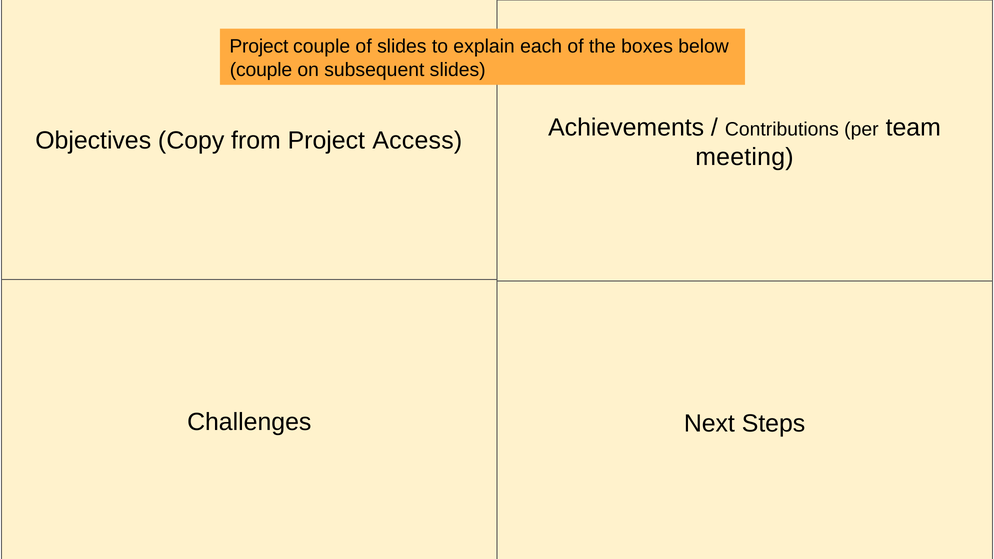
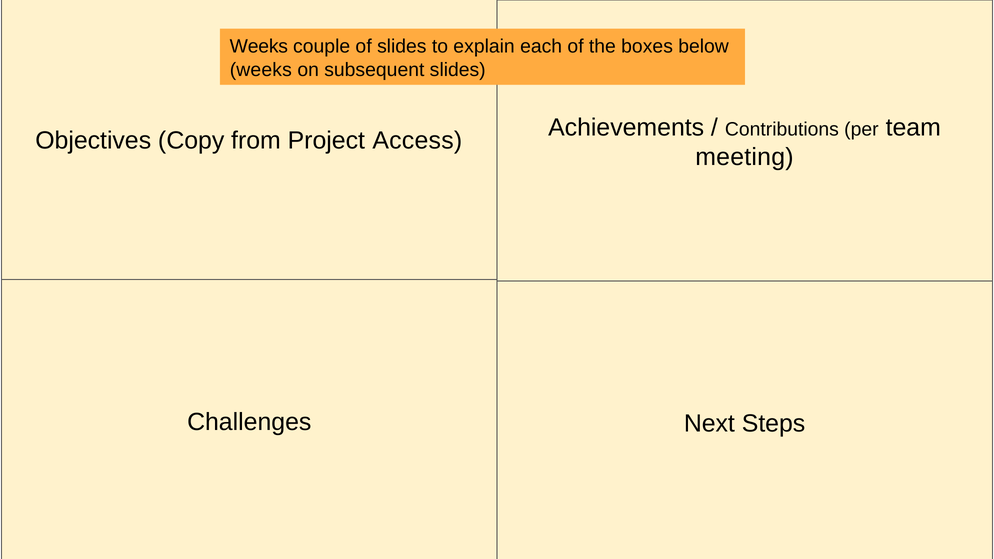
Project: Project -> Weeks (259, 46)
couple: couple -> weeks (261, 70)
